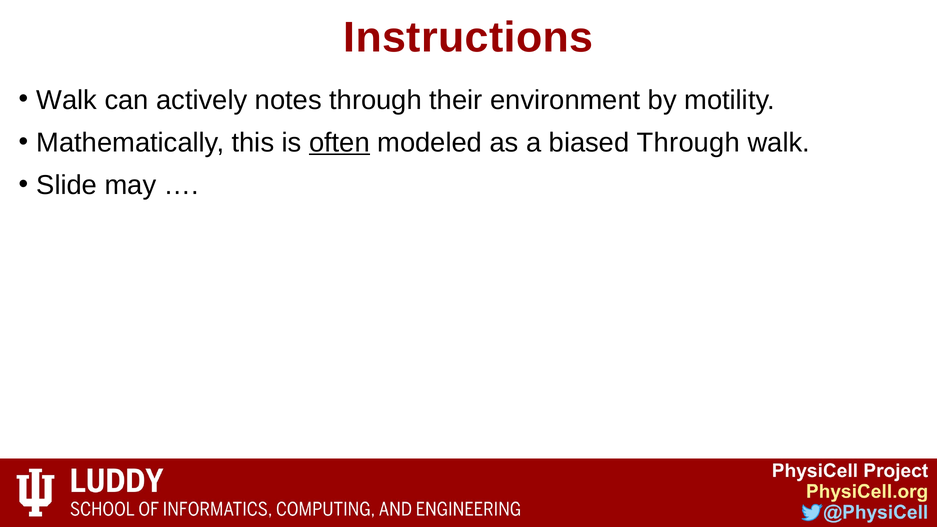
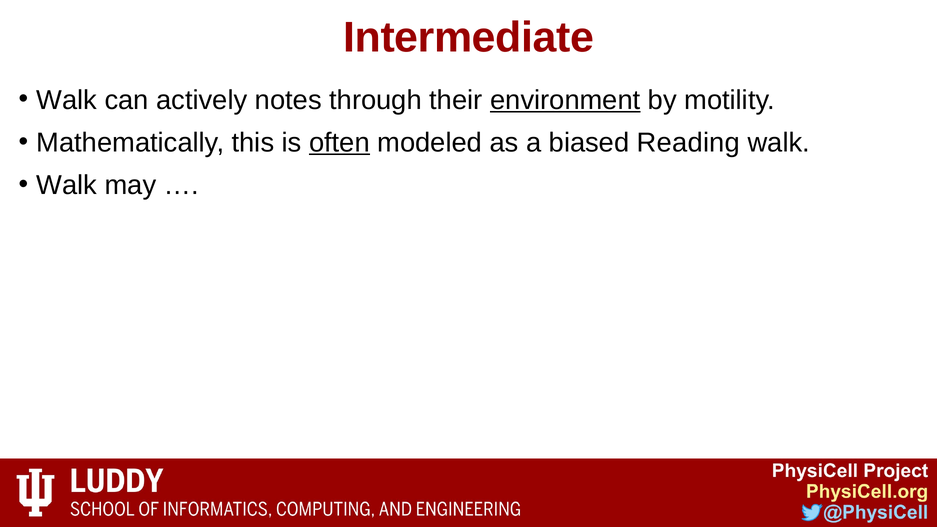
Instructions: Instructions -> Intermediate (469, 38)
environment underline: none -> present (565, 100)
biased Through: Through -> Reading (688, 143)
Slide: Slide -> Walk (67, 185)
